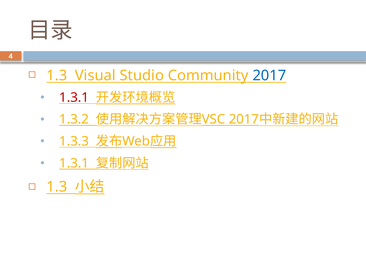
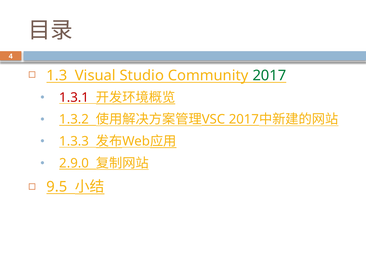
2017 colour: blue -> green (269, 76)
1.3.1: 1.3.1 -> 2.9.0 (74, 163)
1.3: 1.3 -> 9.5 (57, 187)
